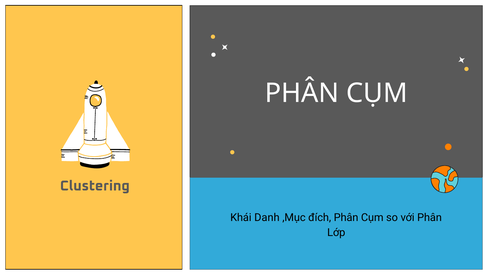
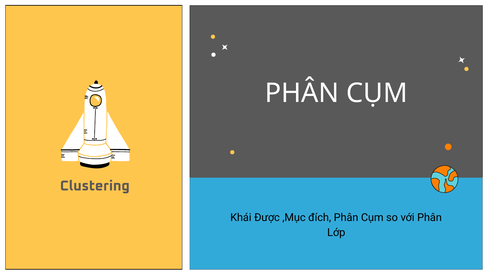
Danh: Danh -> Được (267, 217)
